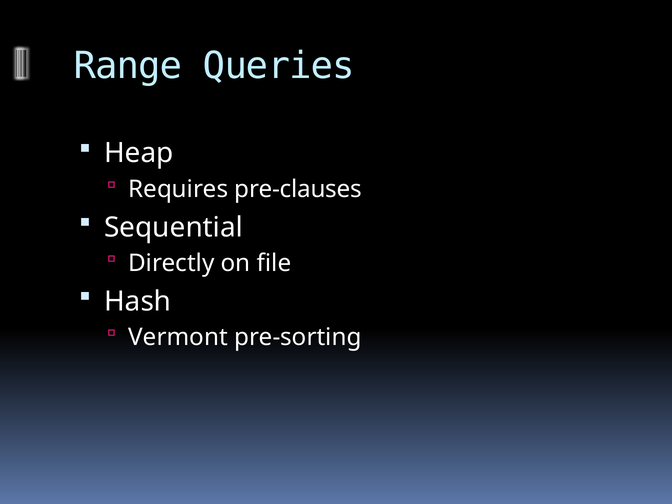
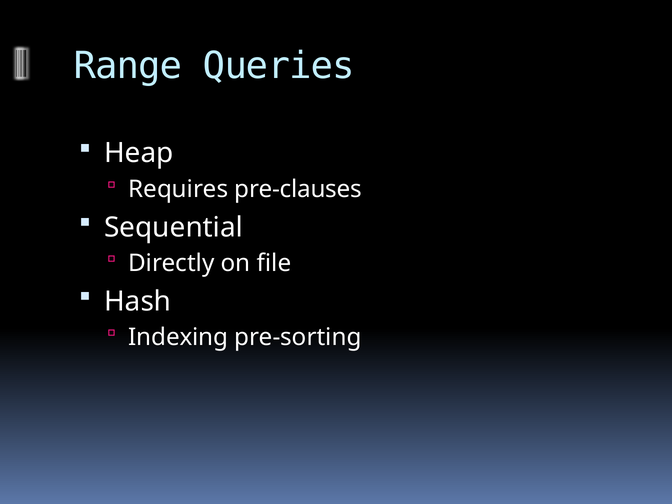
Vermont: Vermont -> Indexing (178, 337)
